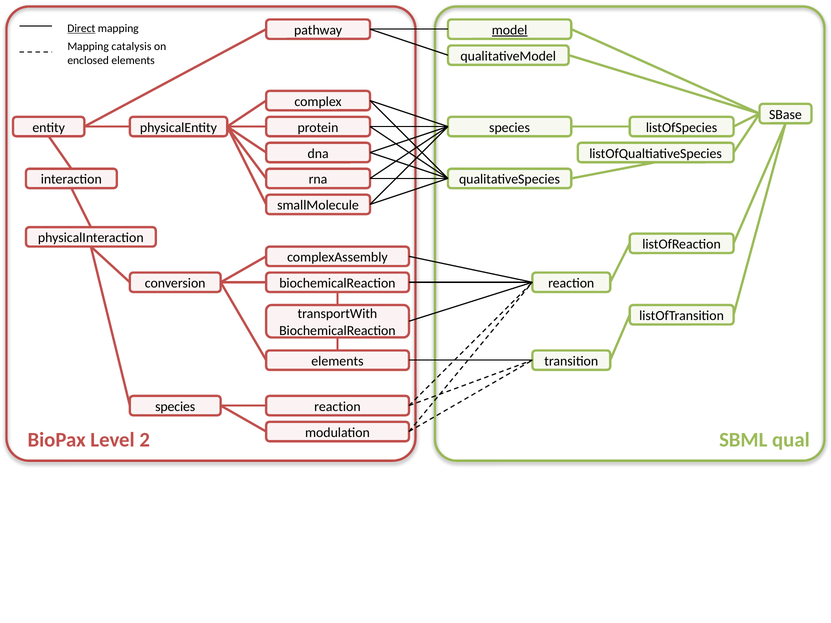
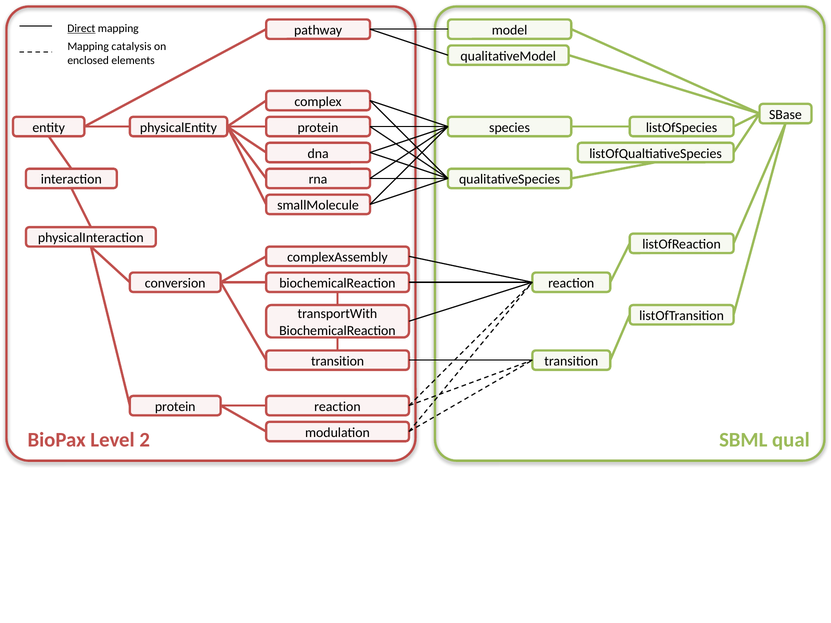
model underline: present -> none (510, 30)
elements: elements -> transition (338, 361)
species: species -> protein (175, 407)
